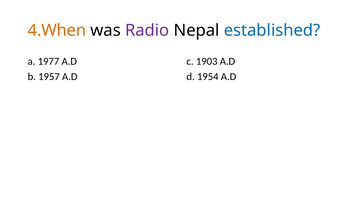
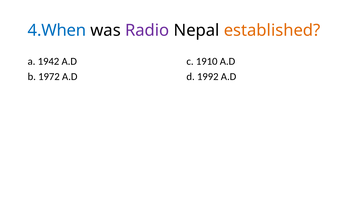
4.When colour: orange -> blue (57, 30)
established colour: blue -> orange (272, 30)
1977: 1977 -> 1942 (48, 61)
1903: 1903 -> 1910 (207, 61)
1957: 1957 -> 1972 (49, 77)
1954: 1954 -> 1992 (208, 77)
